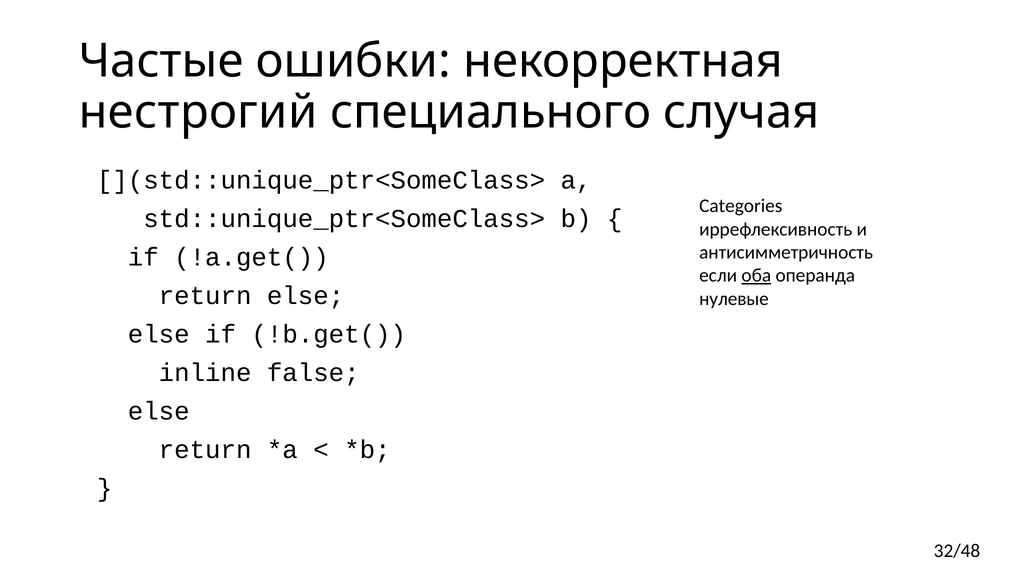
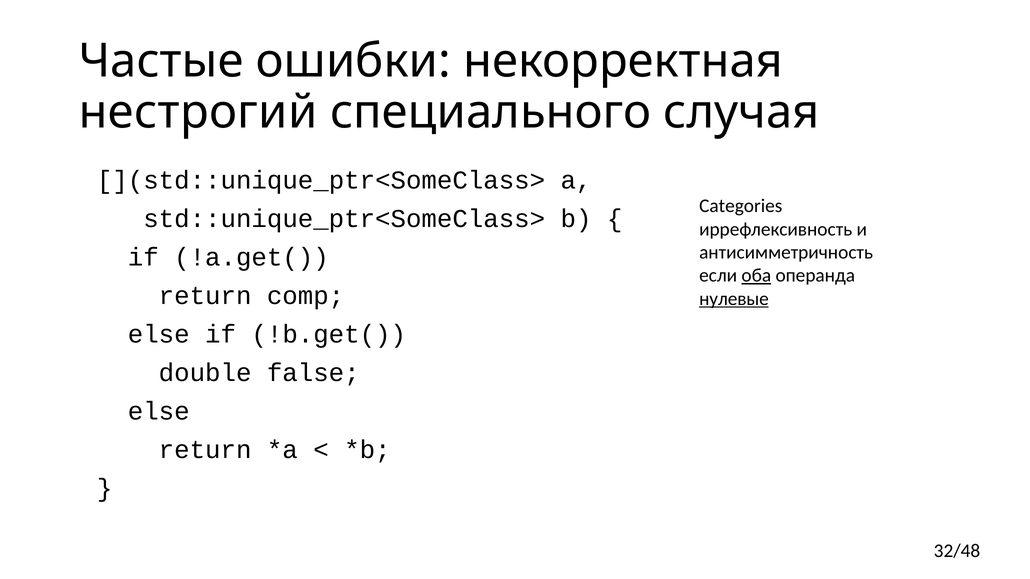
return else: else -> comp (306, 296)
нулевые underline: none -> present (734, 299)
inline: inline -> double (205, 373)
